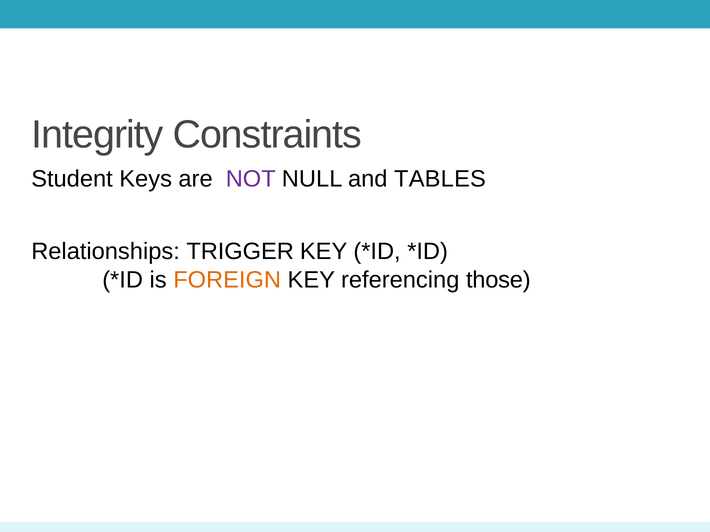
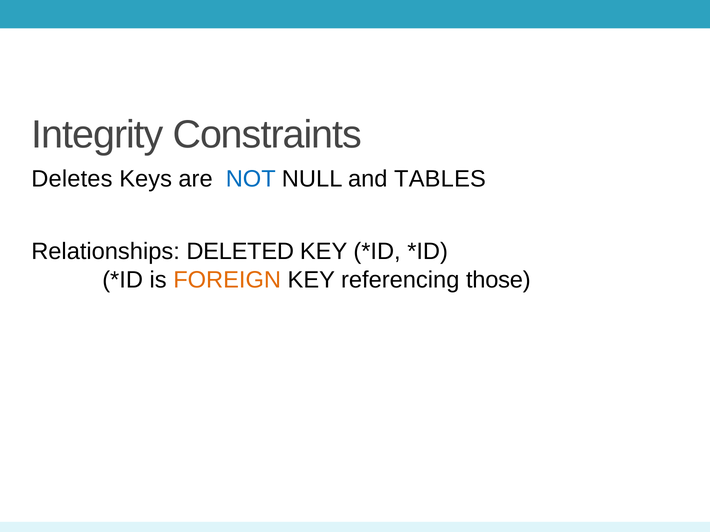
Student: Student -> Deletes (72, 179)
NOT colour: purple -> blue (251, 179)
TRIGGER: TRIGGER -> DELETED (240, 252)
